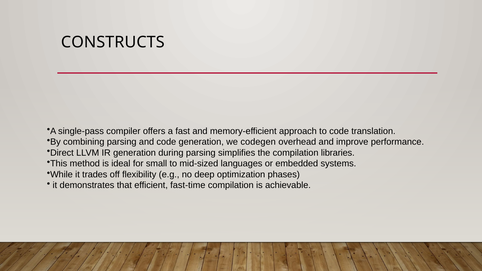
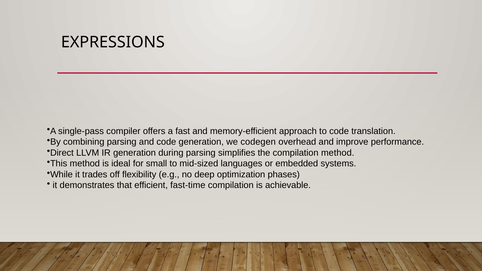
CONSTRUCTS: CONSTRUCTS -> EXPRESSIONS (113, 42)
compilation libraries: libraries -> method (338, 153)
